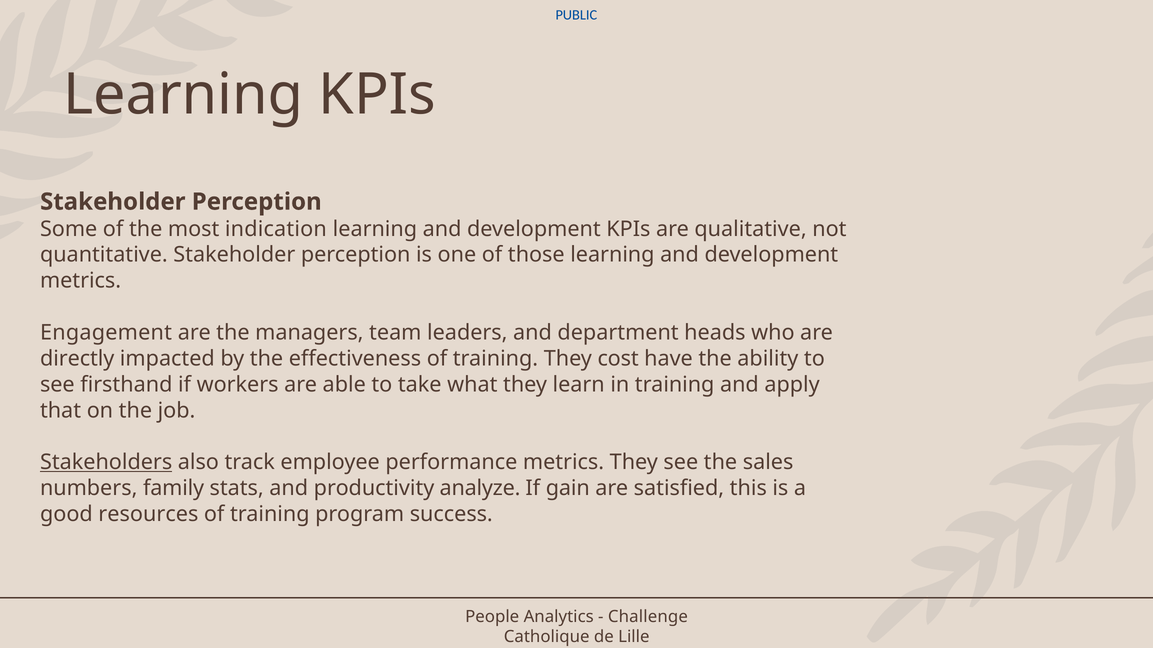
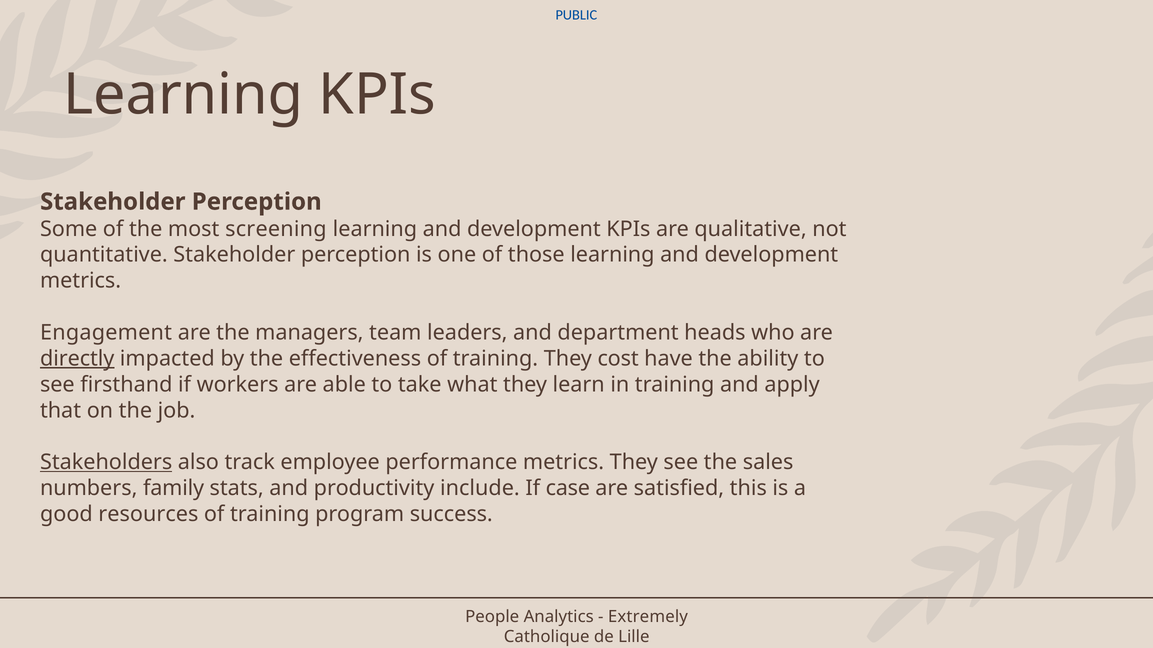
indication: indication -> screening (276, 229)
directly underline: none -> present (77, 359)
analyze: analyze -> include (480, 489)
gain: gain -> case (568, 489)
Challenge: Challenge -> Extremely (648, 617)
